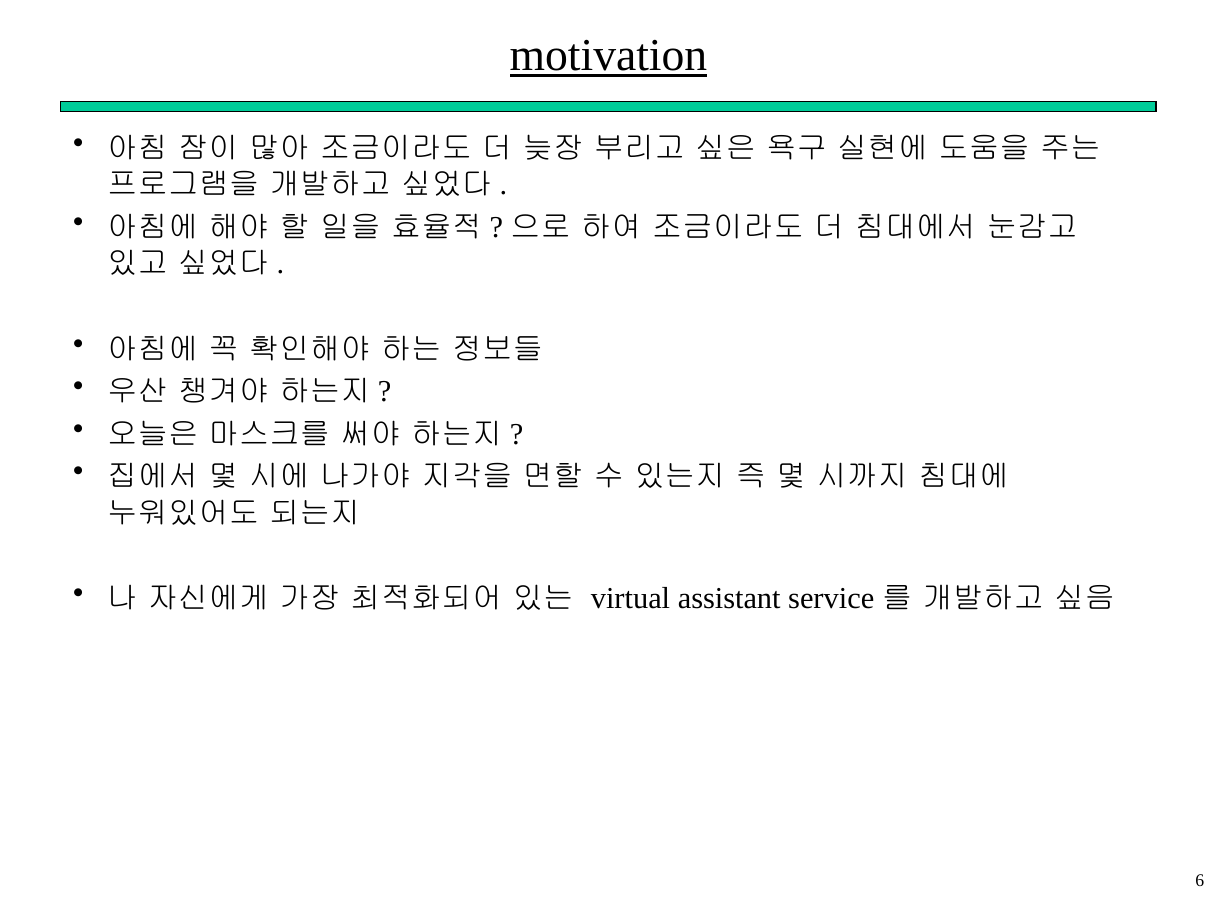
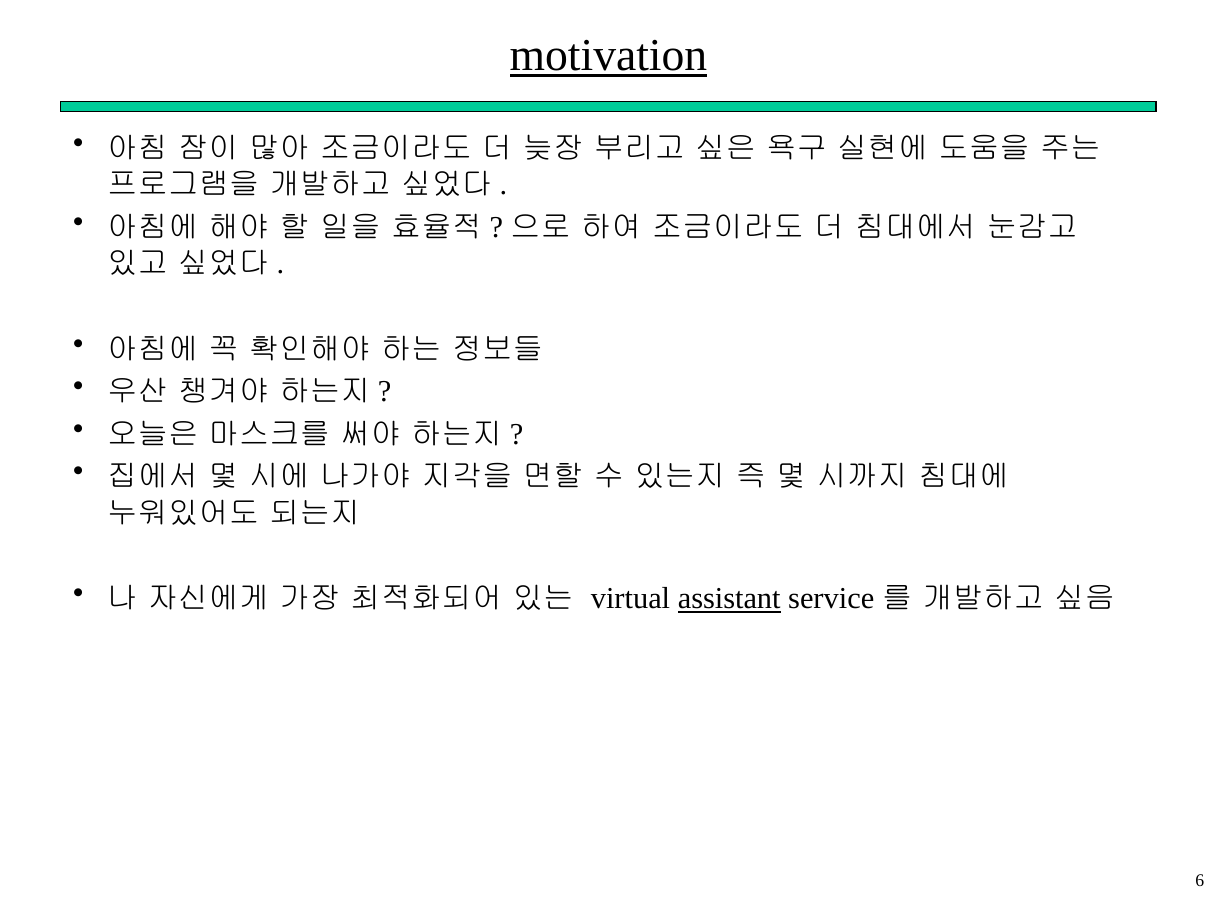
assistant underline: none -> present (729, 598)
